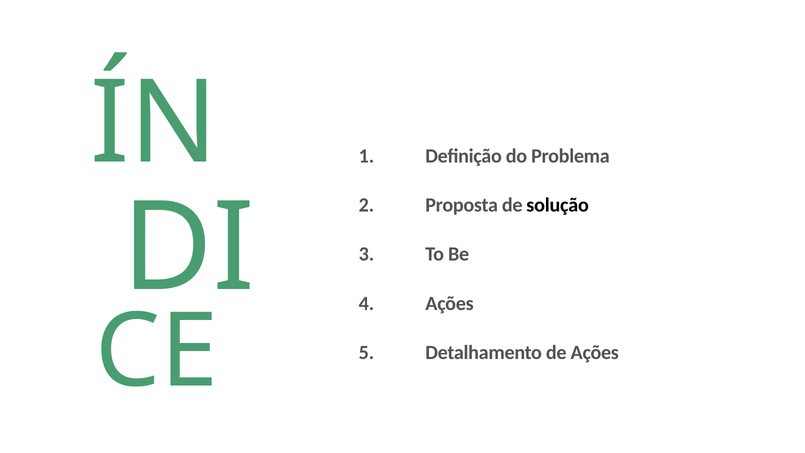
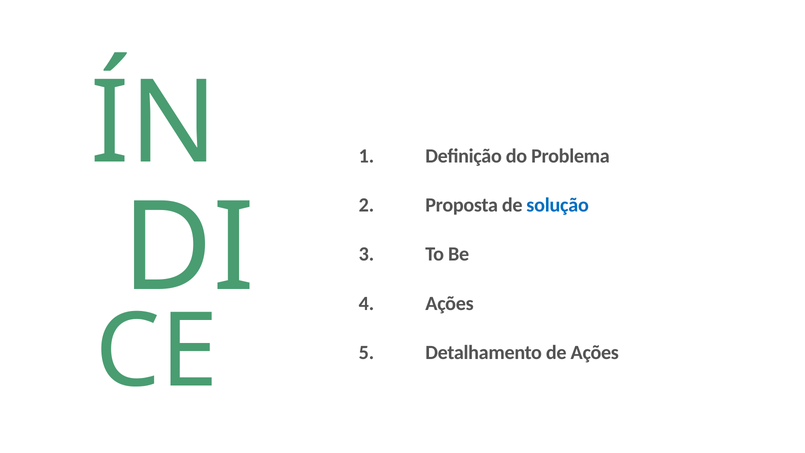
solução colour: black -> blue (558, 205)
